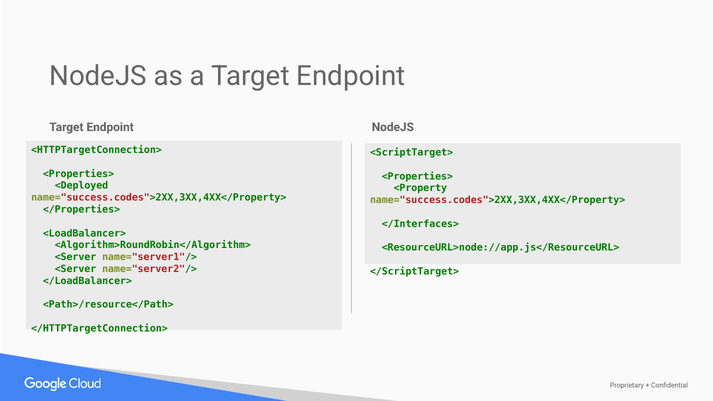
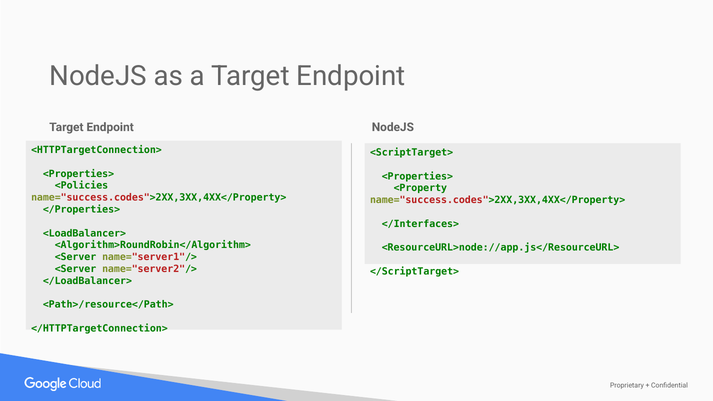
<Deployed: <Deployed -> <Policies (81, 186)
